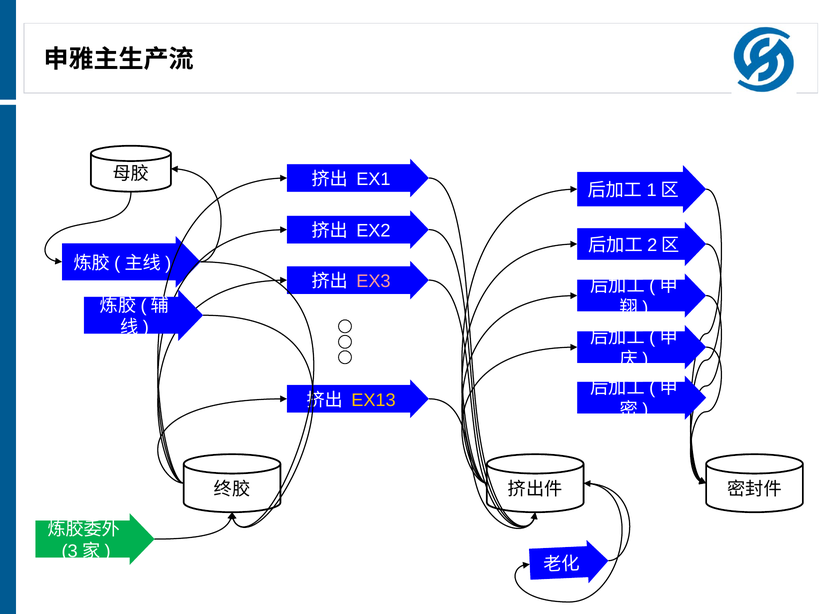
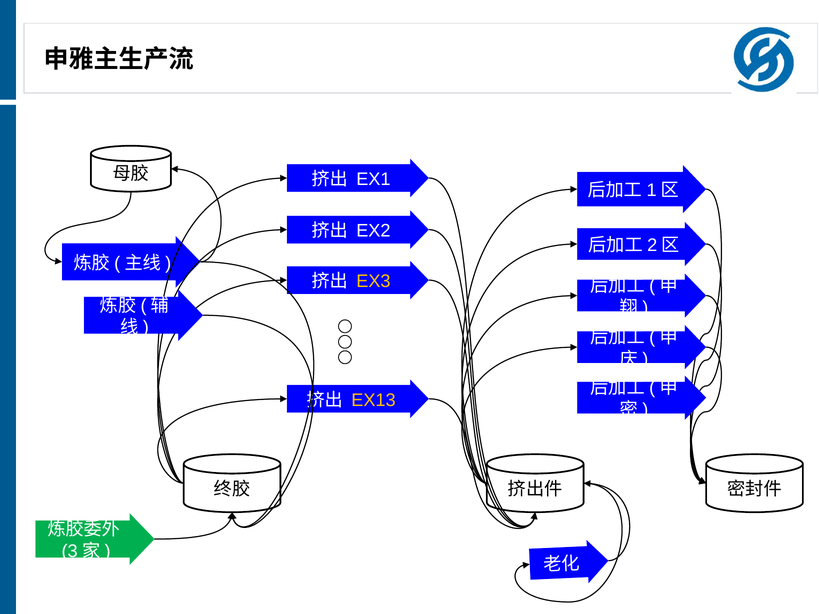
EX3 colour: pink -> yellow (373, 281)
